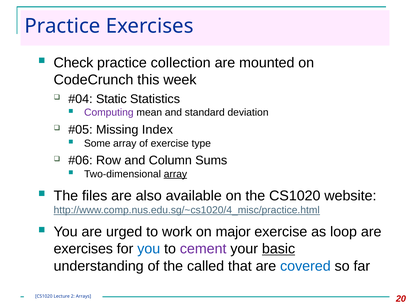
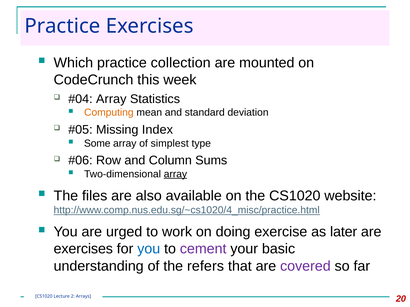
Check: Check -> Which (73, 63)
Static: Static -> Array (111, 99)
Computing colour: purple -> orange (109, 113)
of exercise: exercise -> simplest (170, 144)
major: major -> doing (233, 232)
loop: loop -> later (344, 232)
basic underline: present -> none (279, 249)
called: called -> refers (206, 266)
covered colour: blue -> purple (305, 266)
